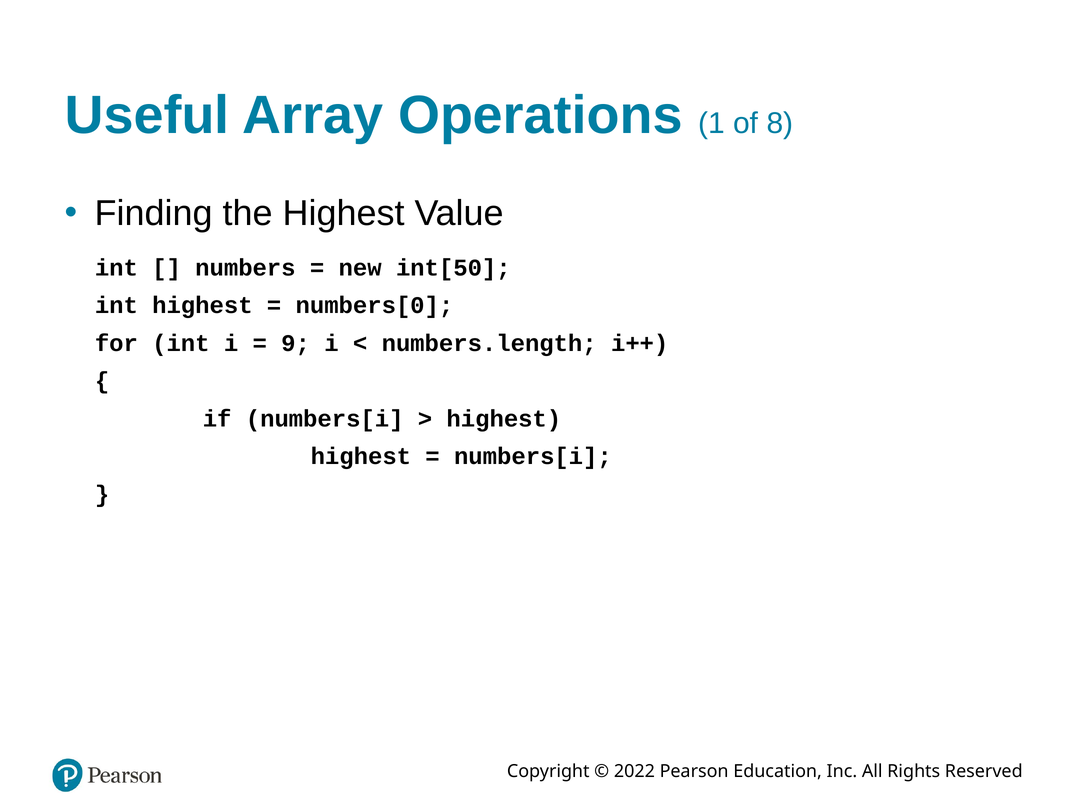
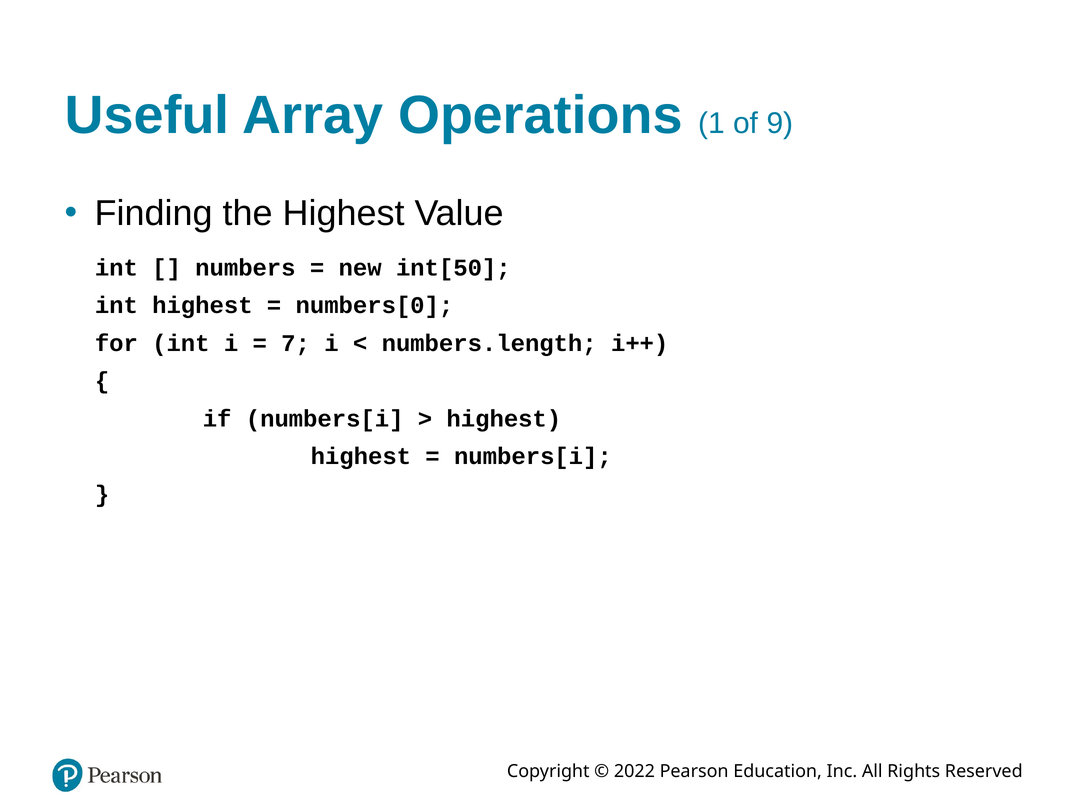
8: 8 -> 9 (780, 123)
9: 9 -> 7 (296, 343)
